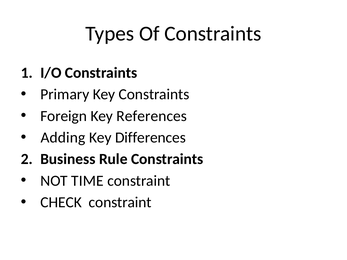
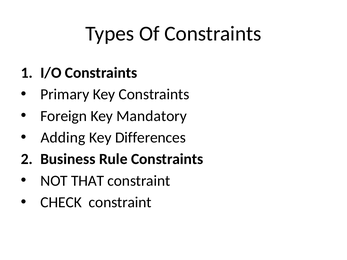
References: References -> Mandatory (152, 116)
TIME: TIME -> THAT (88, 181)
